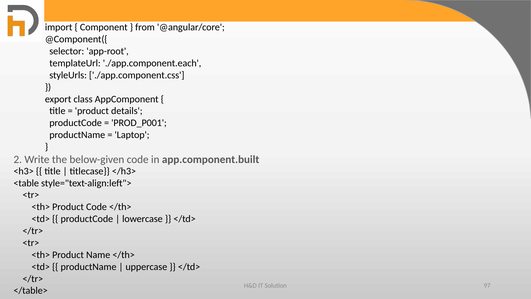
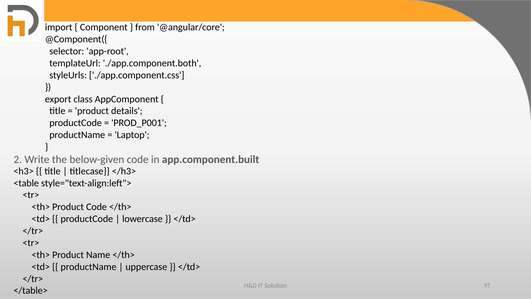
./app.component.each: ./app.component.each -> ./app.component.both (152, 63)
